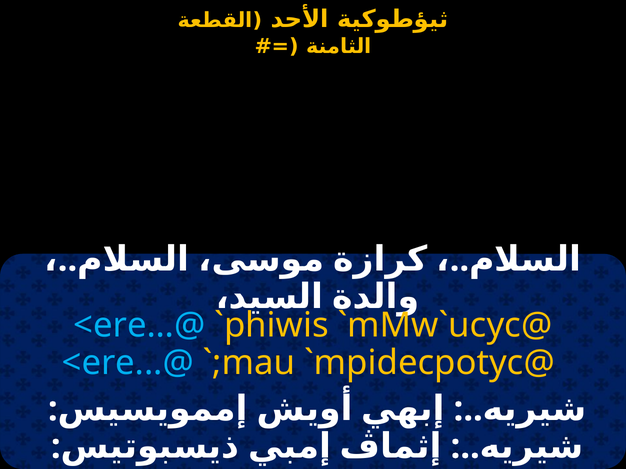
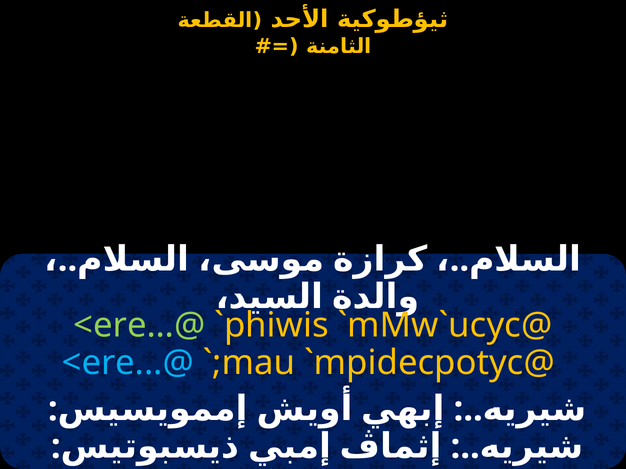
<ere...@ colour: light blue -> light green (139, 326)
